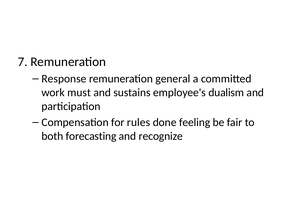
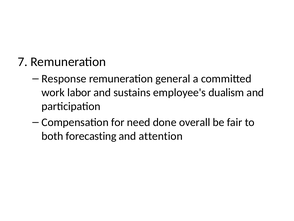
must: must -> labor (79, 92)
rules: rules -> need (139, 122)
feeling: feeling -> overall (195, 122)
recognize: recognize -> attention (161, 136)
